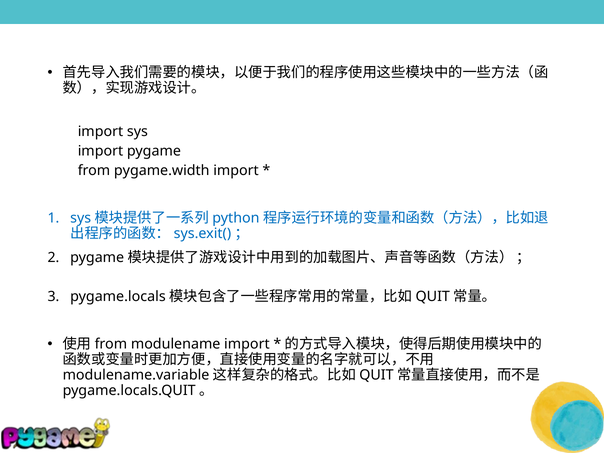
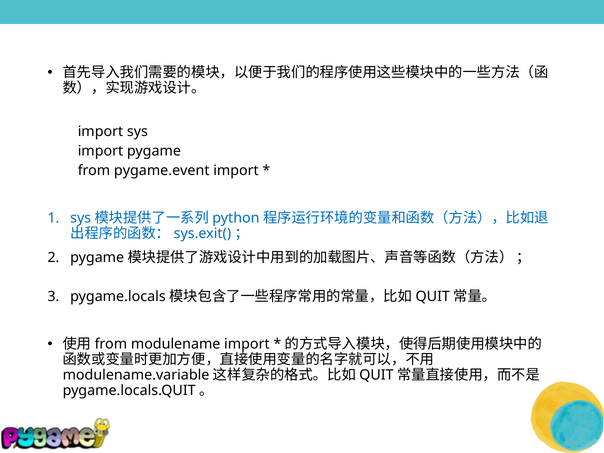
pygame.width: pygame.width -> pygame.event (162, 171)
